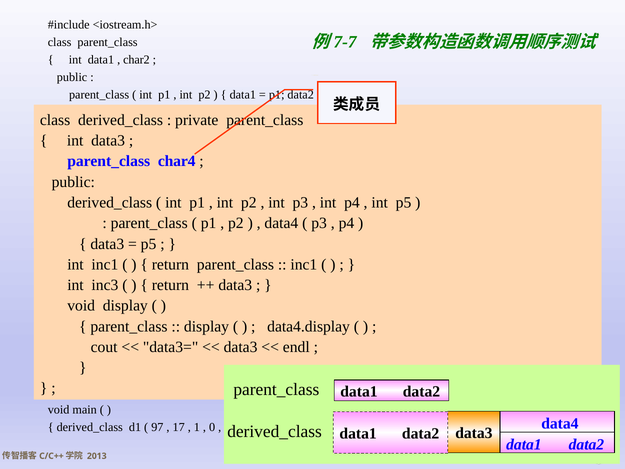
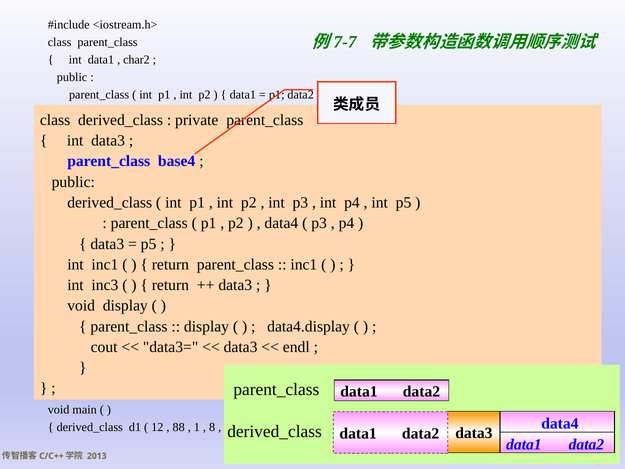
char4: char4 -> base4 (177, 161)
97: 97 -> 12 (157, 427)
17: 17 -> 88 (179, 427)
0: 0 -> 8 (212, 427)
